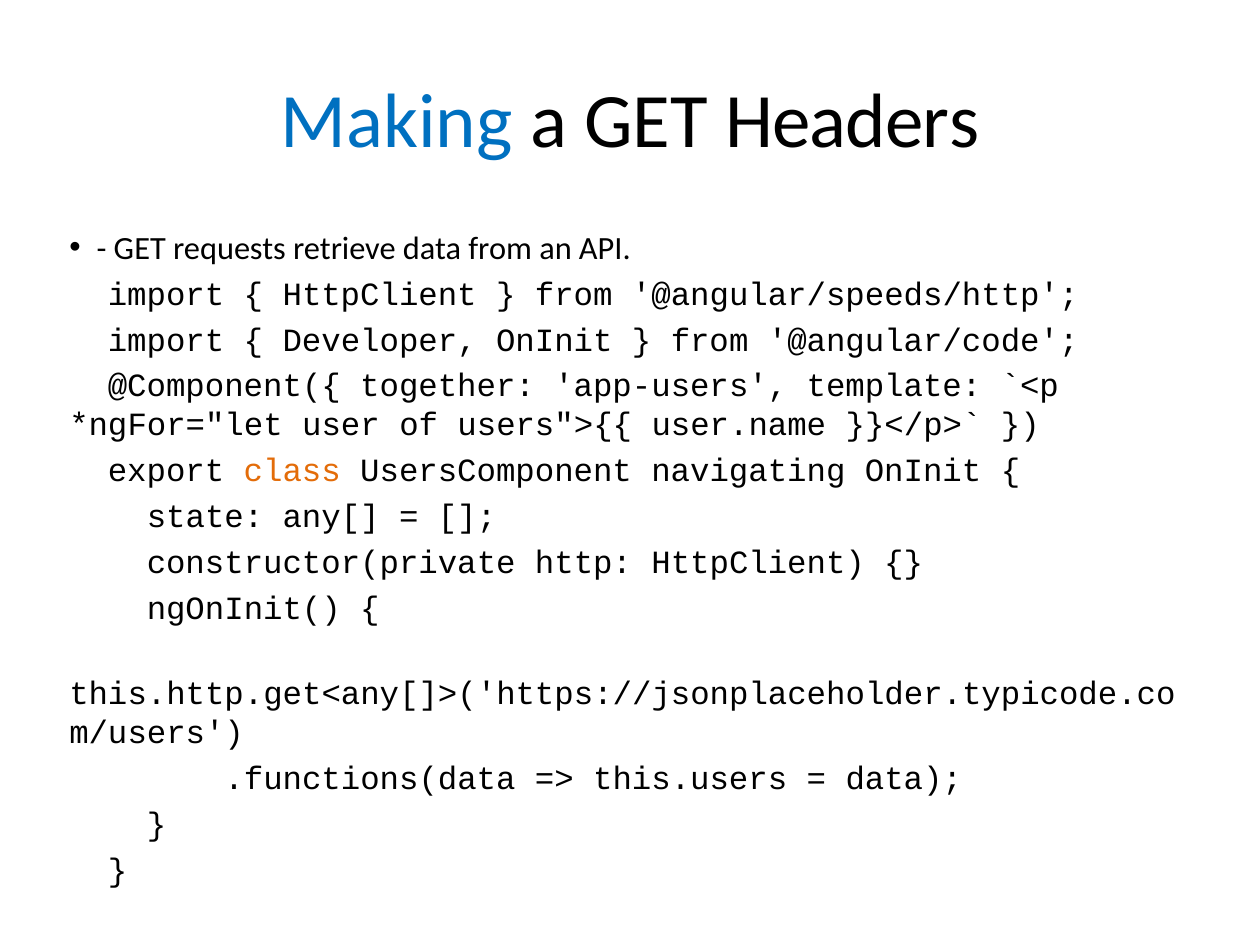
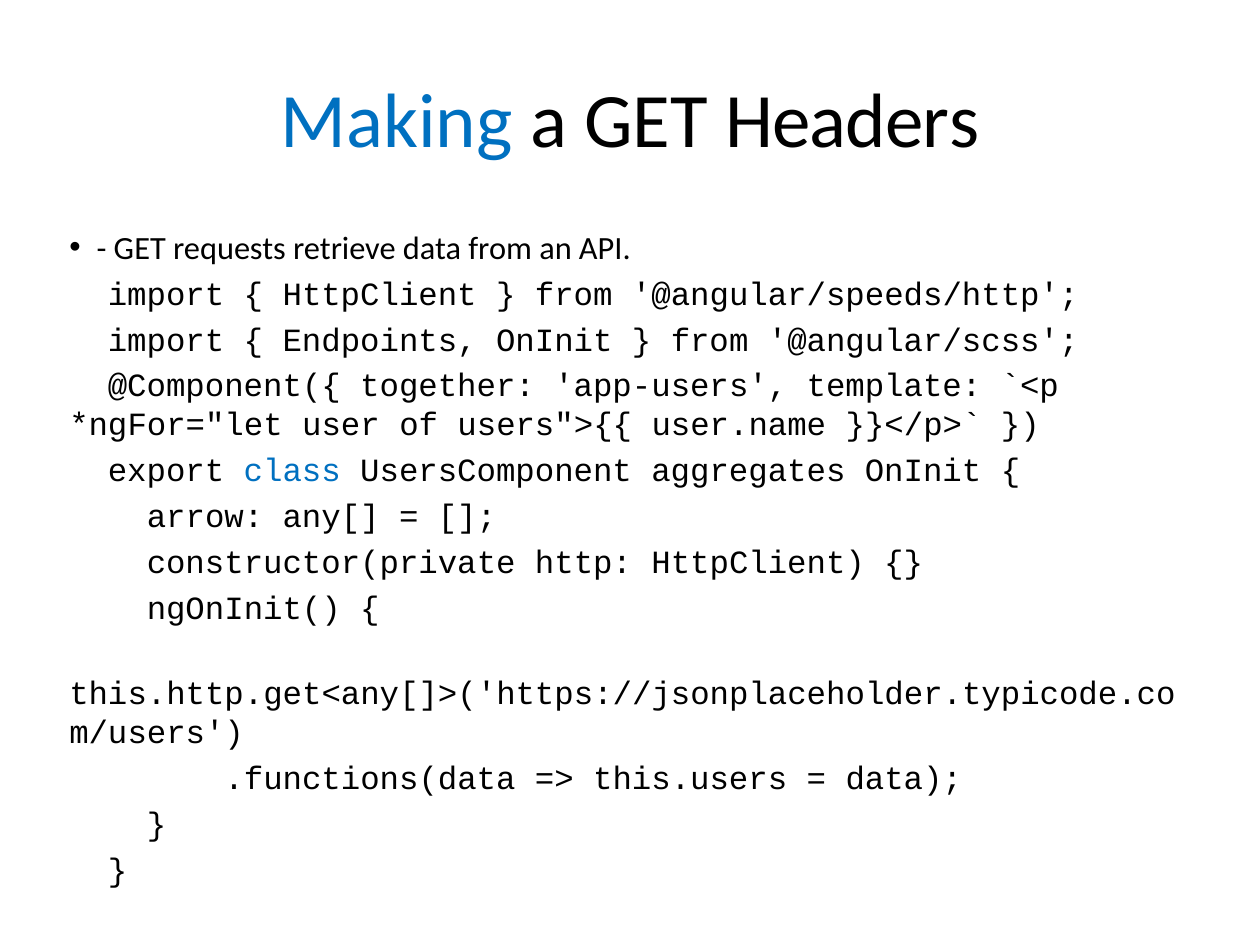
Developer: Developer -> Endpoints (380, 340)
@angular/code: @angular/code -> @angular/scss (923, 340)
class colour: orange -> blue (292, 471)
navigating: navigating -> aggregates (748, 471)
state: state -> arrow (205, 517)
